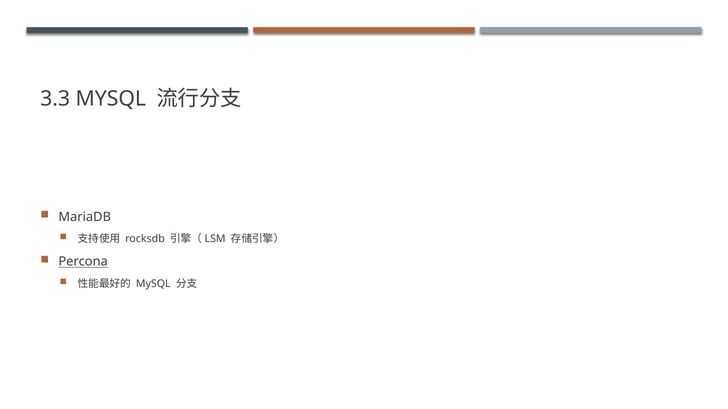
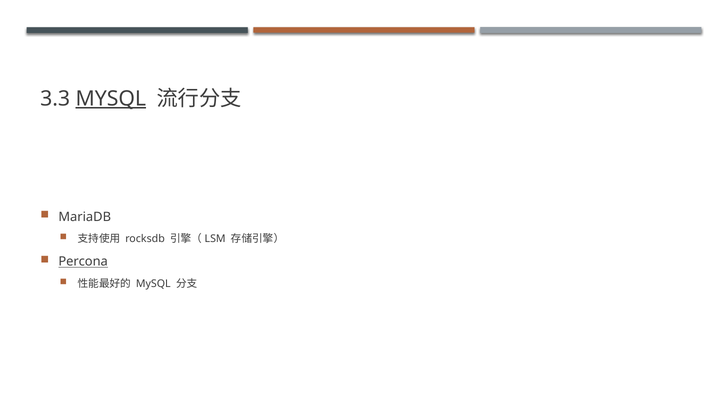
MYSQL underline: none -> present (111, 99)
